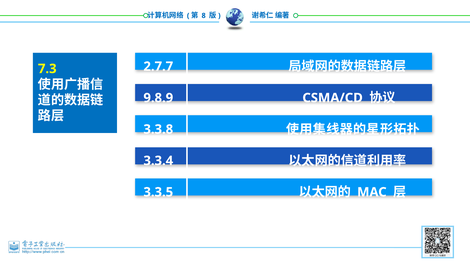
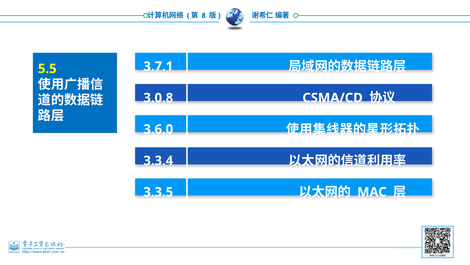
2.7.7: 2.7.7 -> 3.7.1 (158, 66)
7.3: 7.3 -> 5.5 (47, 69)
9.8.9: 9.8.9 -> 3.0.8 (158, 98)
3.3.8: 3.3.8 -> 3.6.0 (158, 129)
